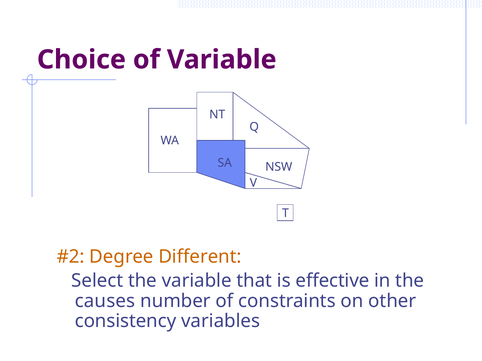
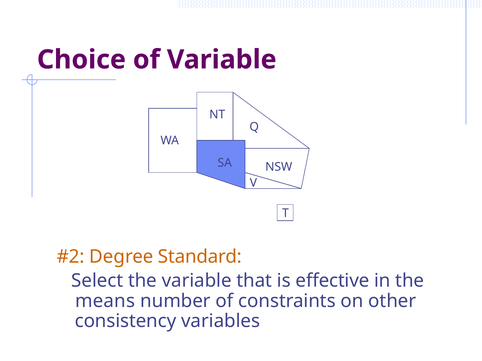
Different: Different -> Standard (200, 257)
causes: causes -> means (105, 301)
